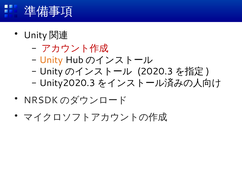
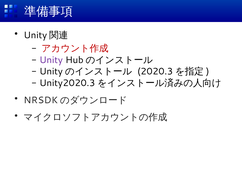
Unity colour: orange -> purple (51, 60)
